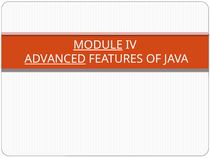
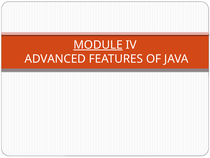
ADVANCED underline: present -> none (55, 59)
